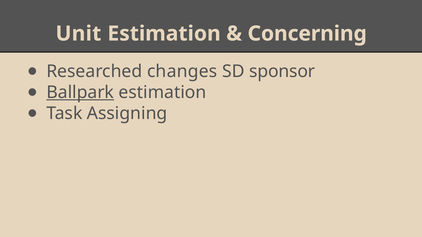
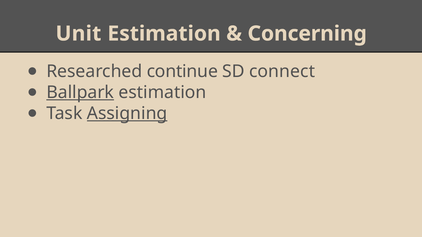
changes: changes -> continue (182, 71)
sponsor: sponsor -> connect (282, 71)
Assigning underline: none -> present (127, 114)
